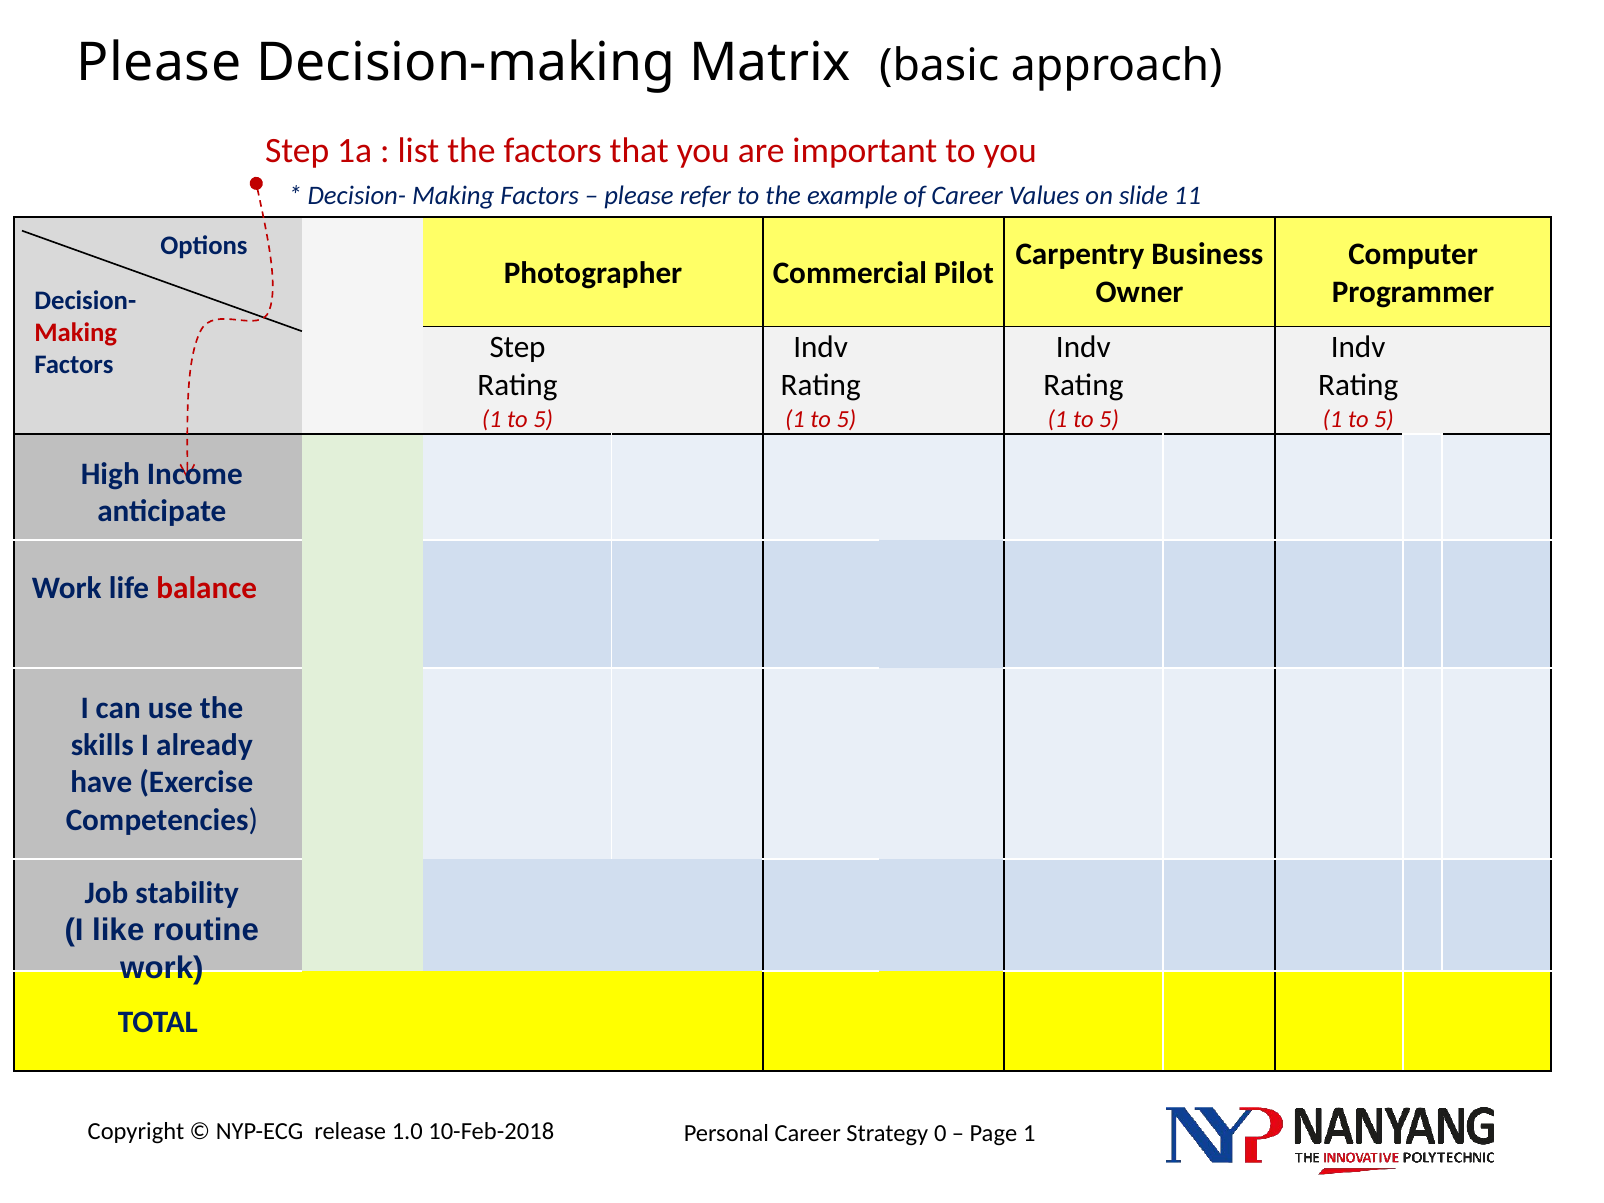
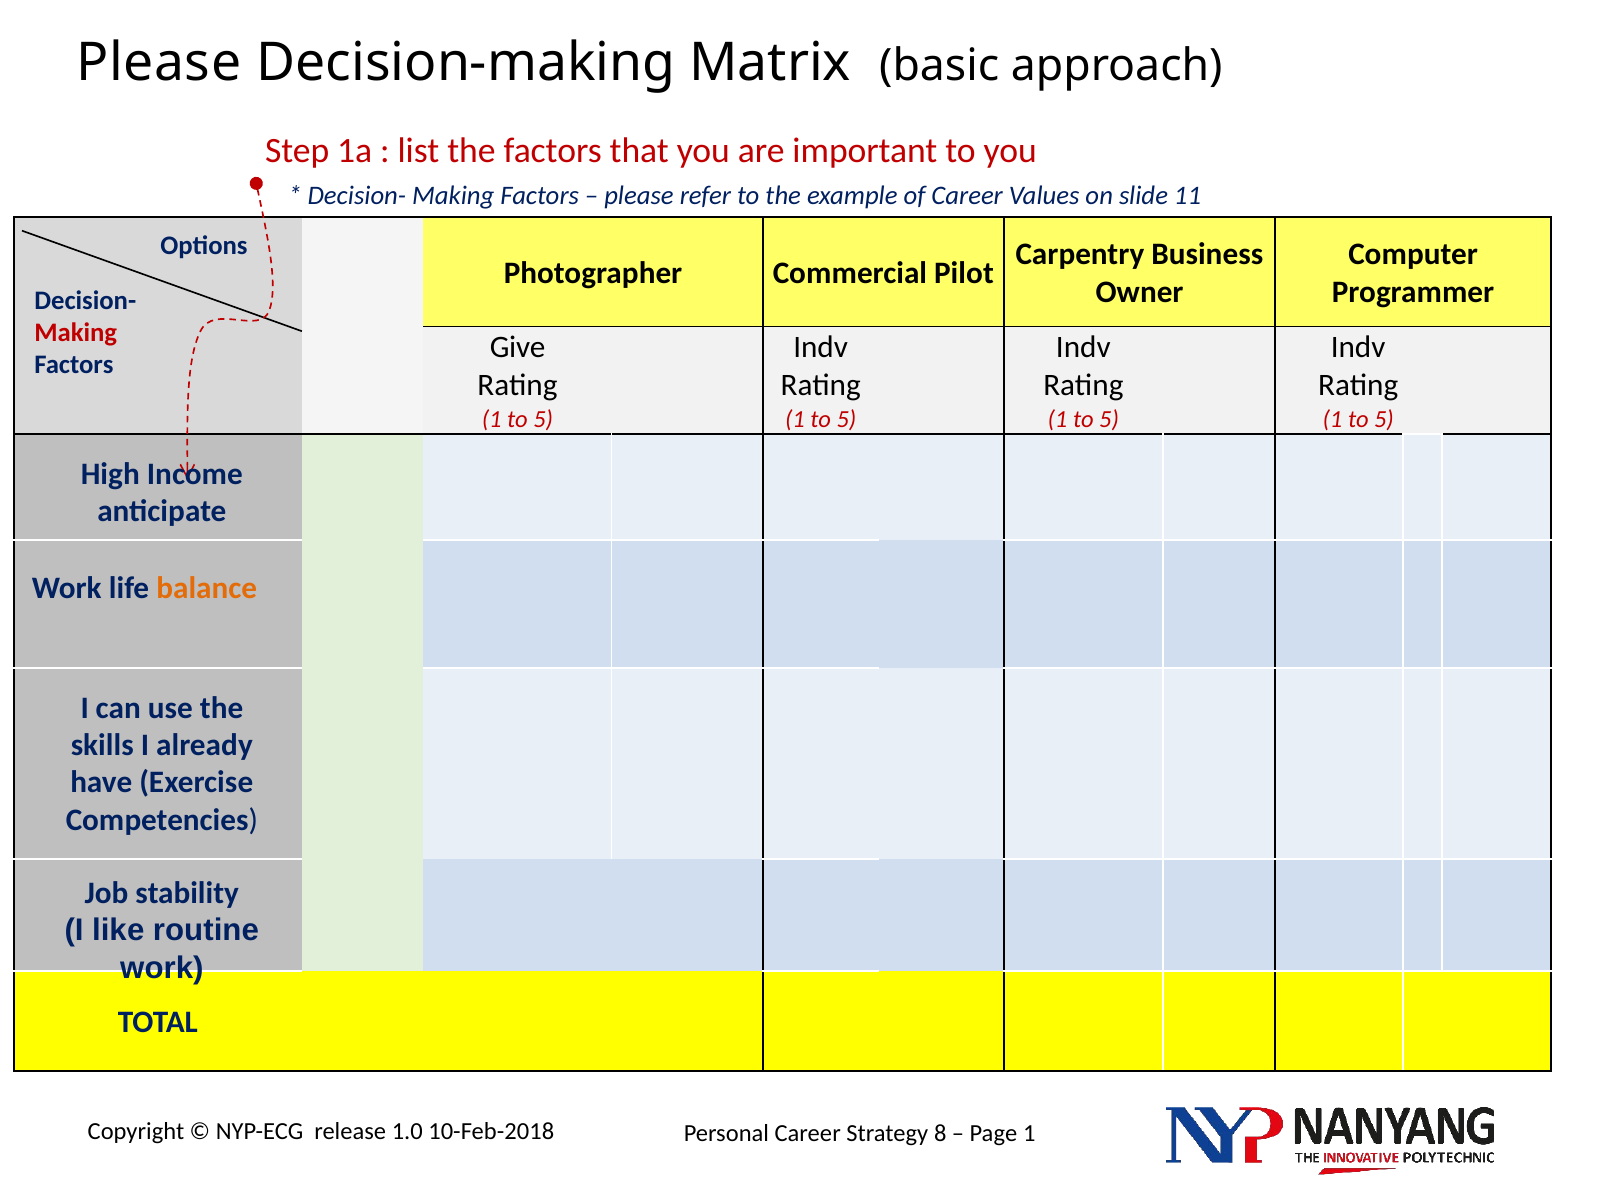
Step: Step -> Give (518, 347)
balance colour: red -> orange (207, 588)
0: 0 -> 8 (940, 1133)
